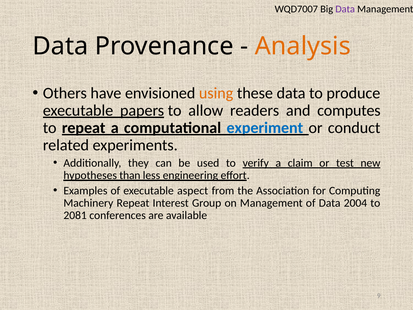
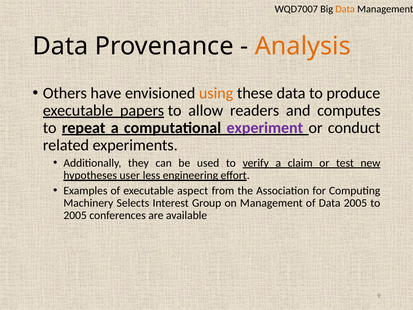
Data colour: purple -> orange (345, 9)
experiment colour: blue -> purple (265, 128)
than: than -> user (130, 175)
Machinery Repeat: Repeat -> Selects (133, 203)
Data 2004: 2004 -> 2005 (355, 203)
2081: 2081 -> 2005 (75, 215)
